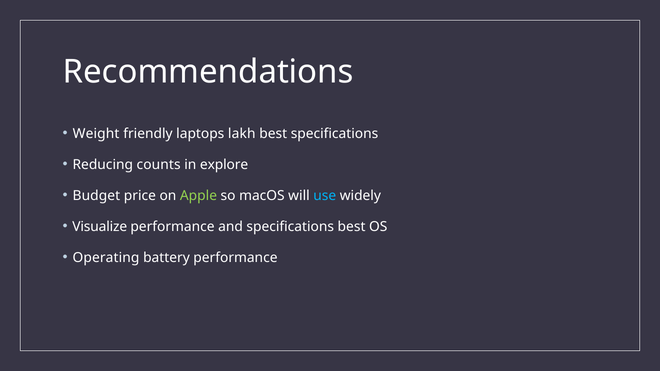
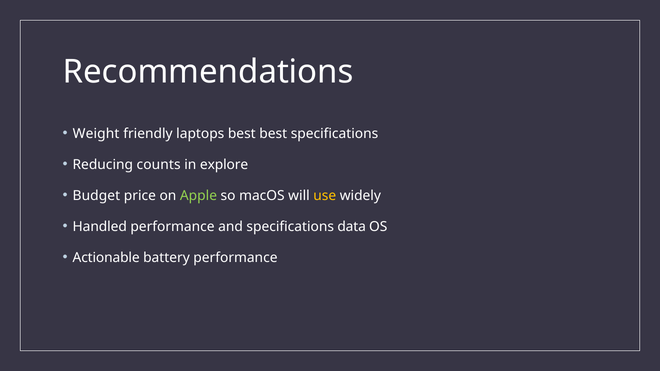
laptops lakh: lakh -> best (242, 134)
use colour: light blue -> yellow (325, 196)
Visualize: Visualize -> Handled (100, 227)
specifications best: best -> data (352, 227)
Operating: Operating -> Actionable (106, 258)
